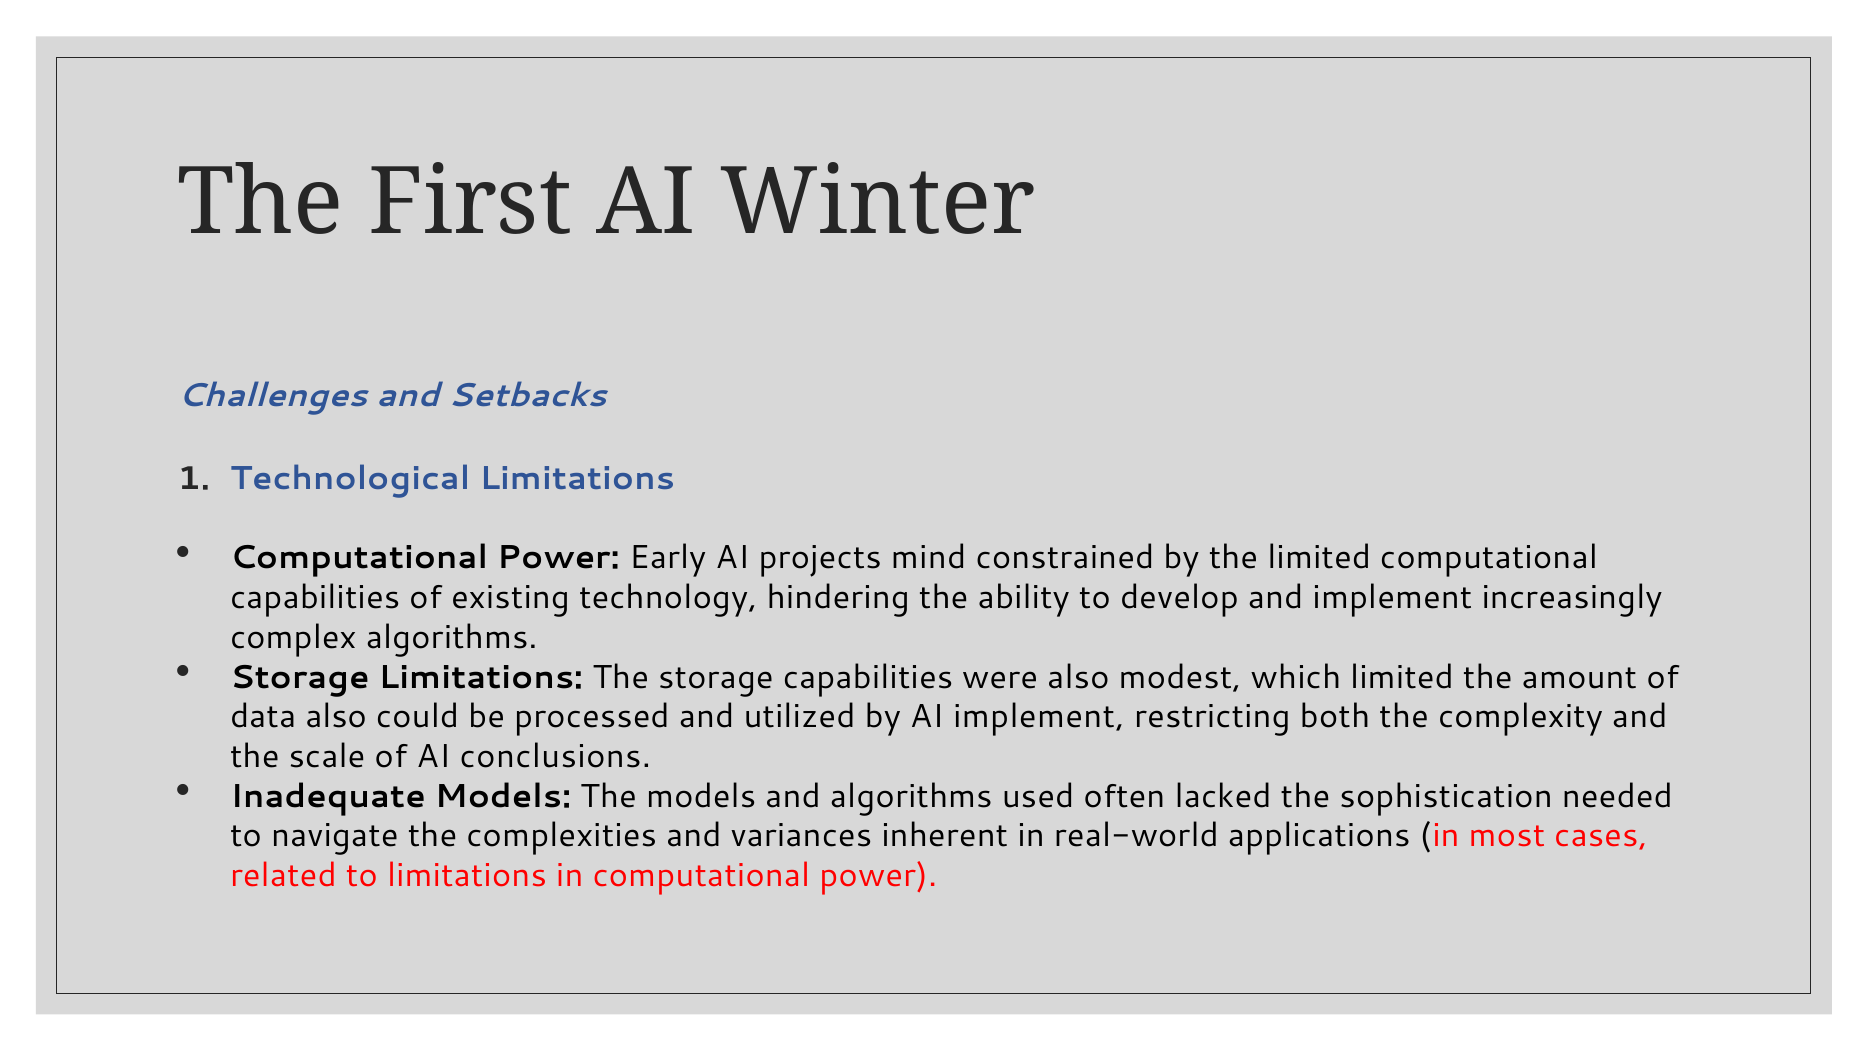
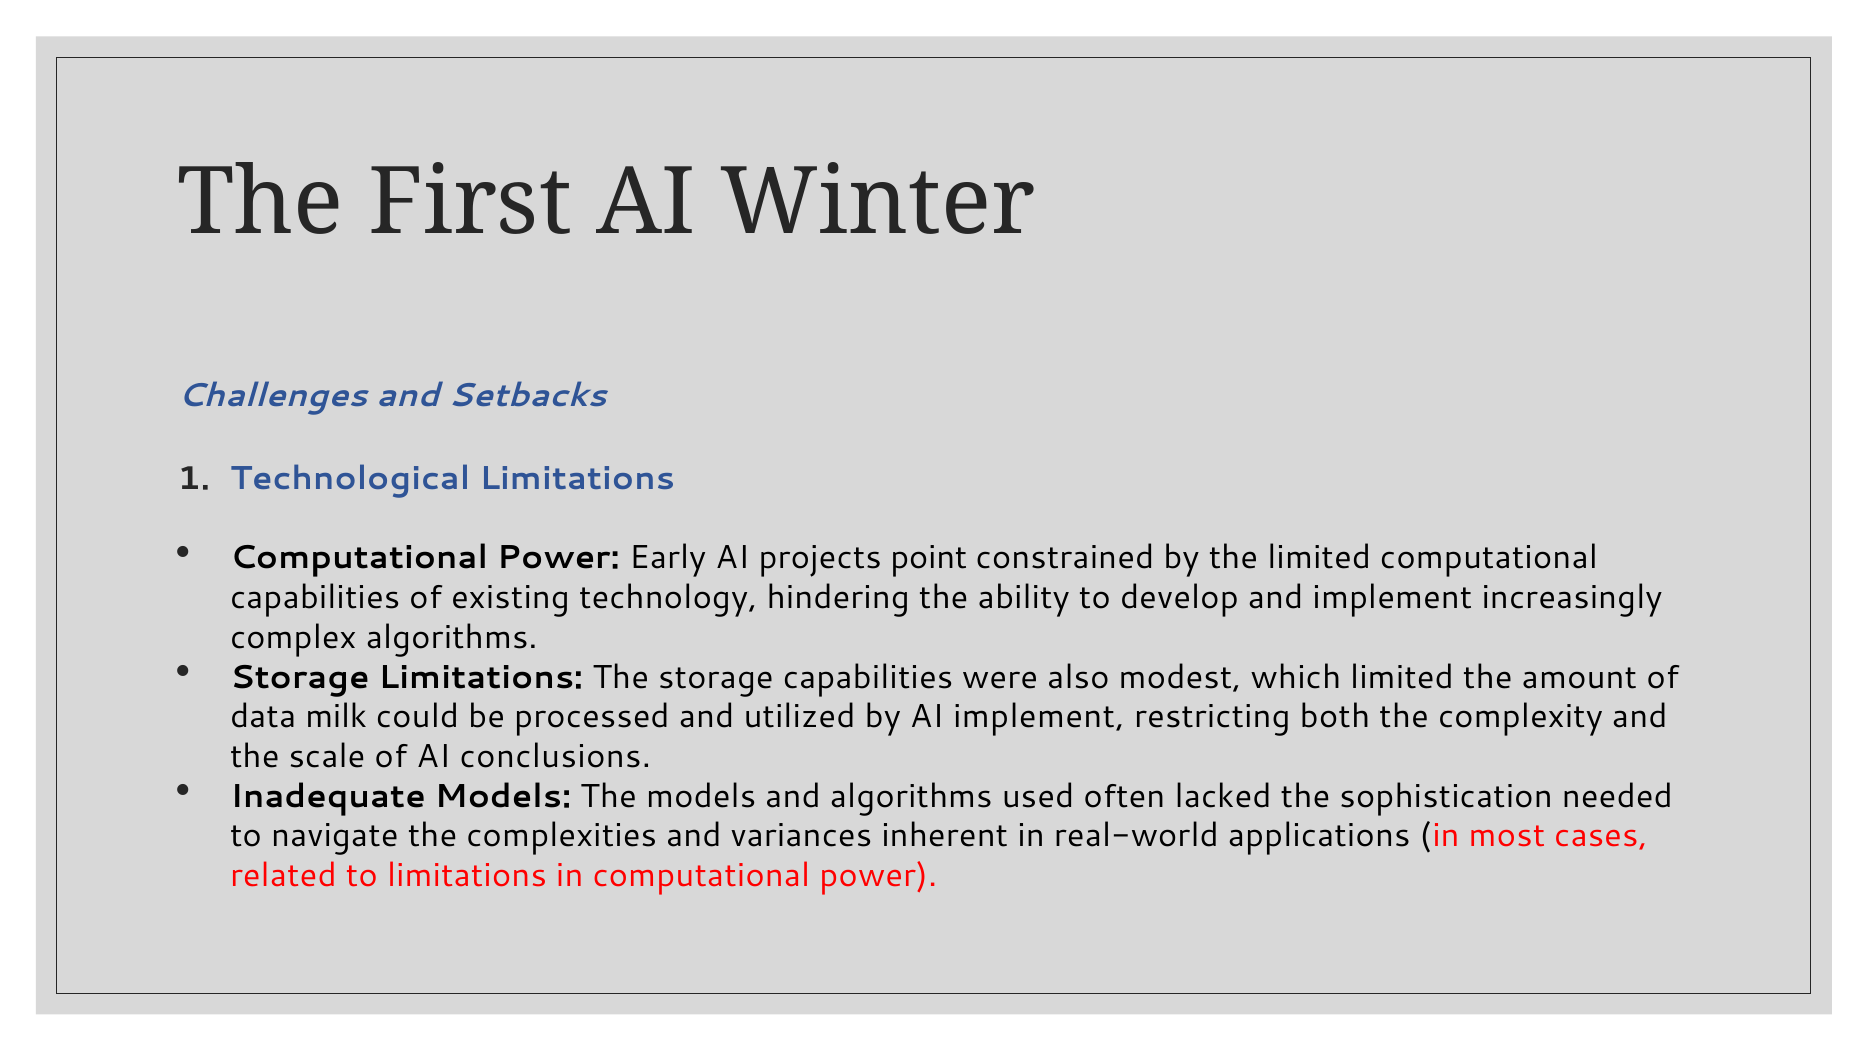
mind: mind -> point (929, 558)
data also: also -> milk (336, 717)
